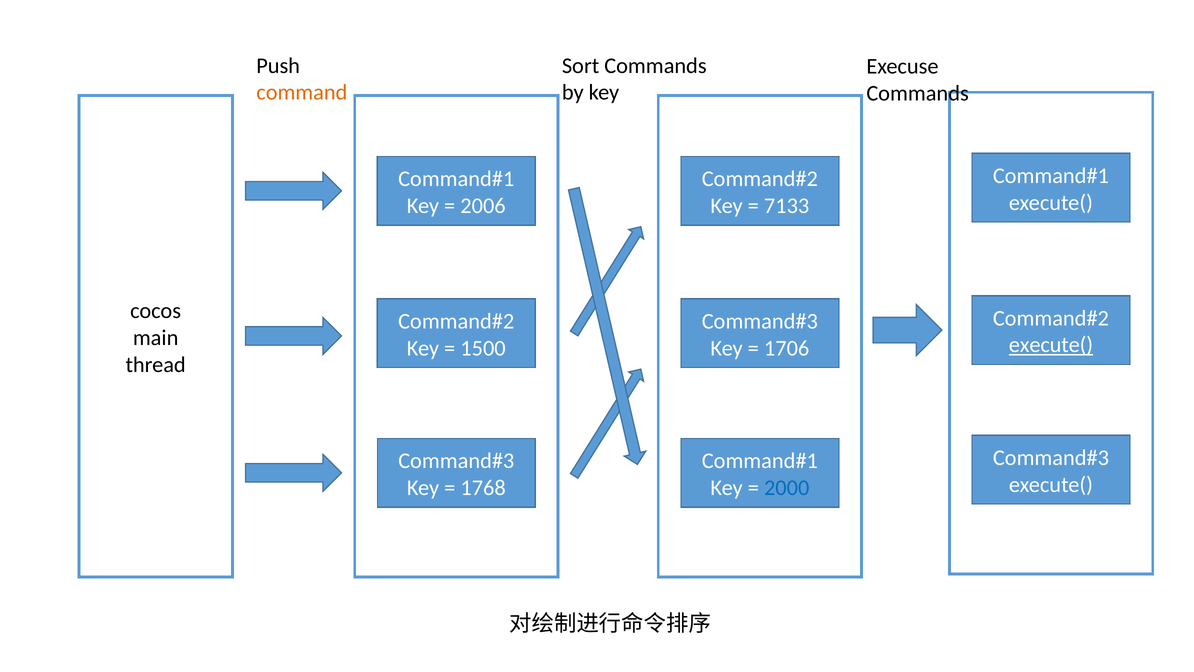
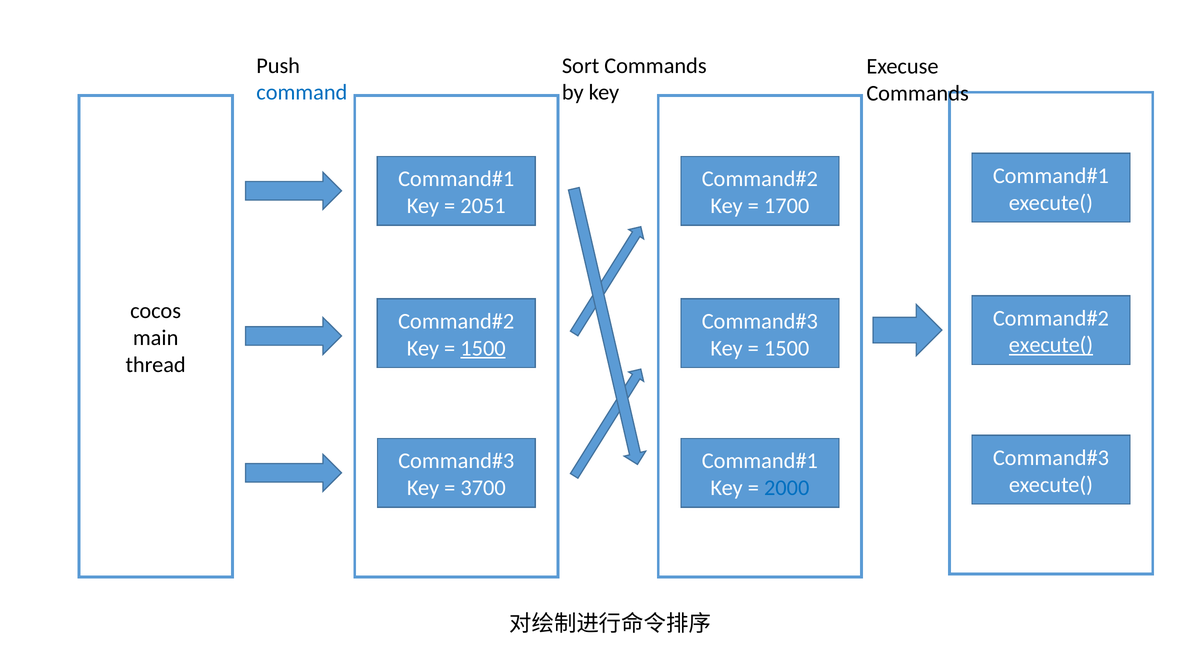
command colour: orange -> blue (302, 92)
2006: 2006 -> 2051 (483, 206)
7133: 7133 -> 1700 (787, 206)
1500 underline: none -> present (483, 348)
1706: 1706 -> 1500 (787, 348)
1768: 1768 -> 3700 (483, 488)
